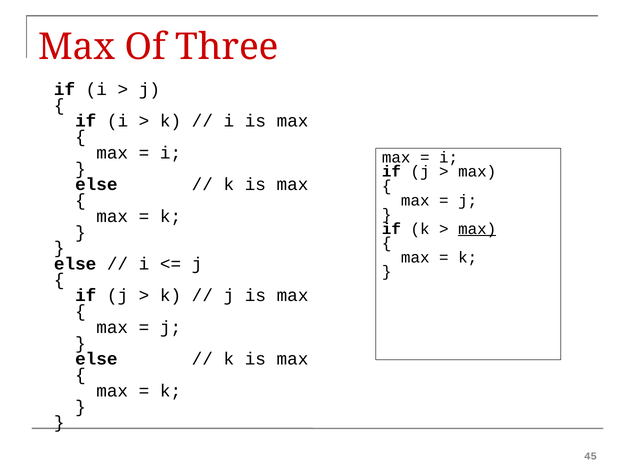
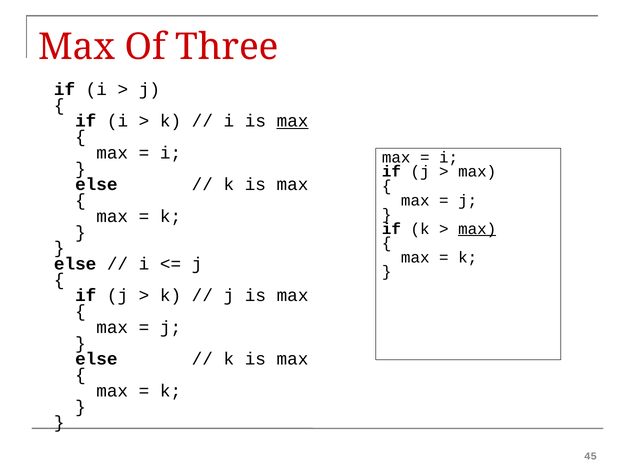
max underline: none -> present (293, 121)
